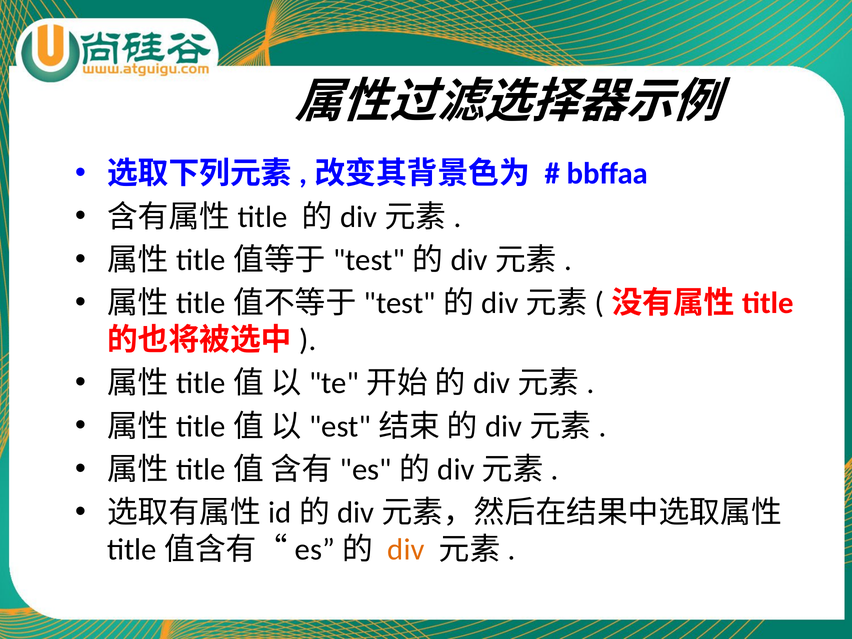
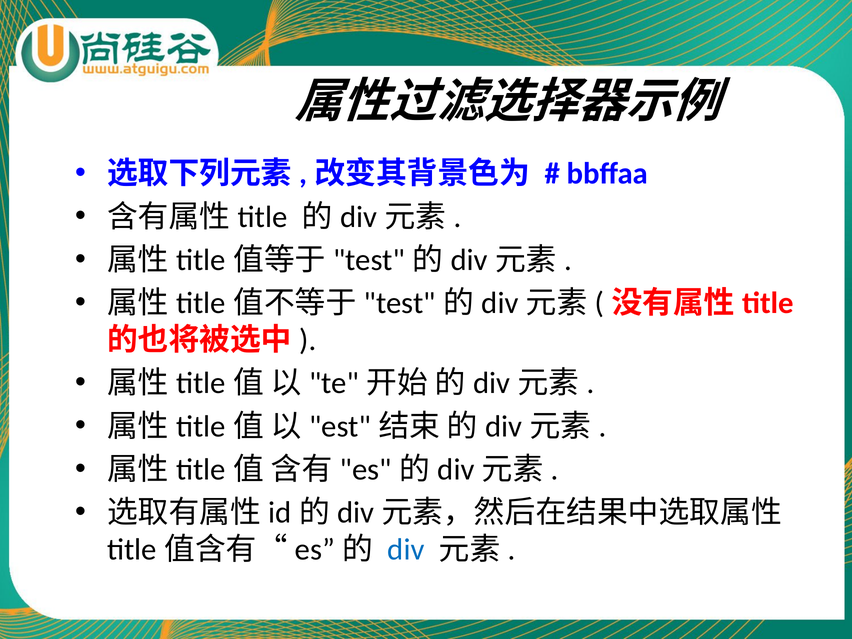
div colour: orange -> blue (406, 550)
